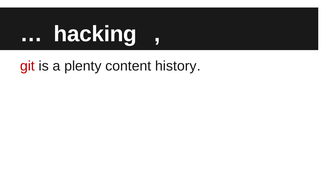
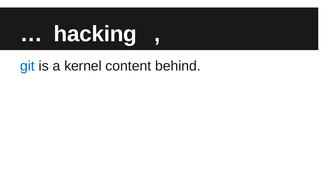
git colour: red -> blue (27, 66)
plenty: plenty -> kernel (83, 66)
history: history -> behind (178, 66)
